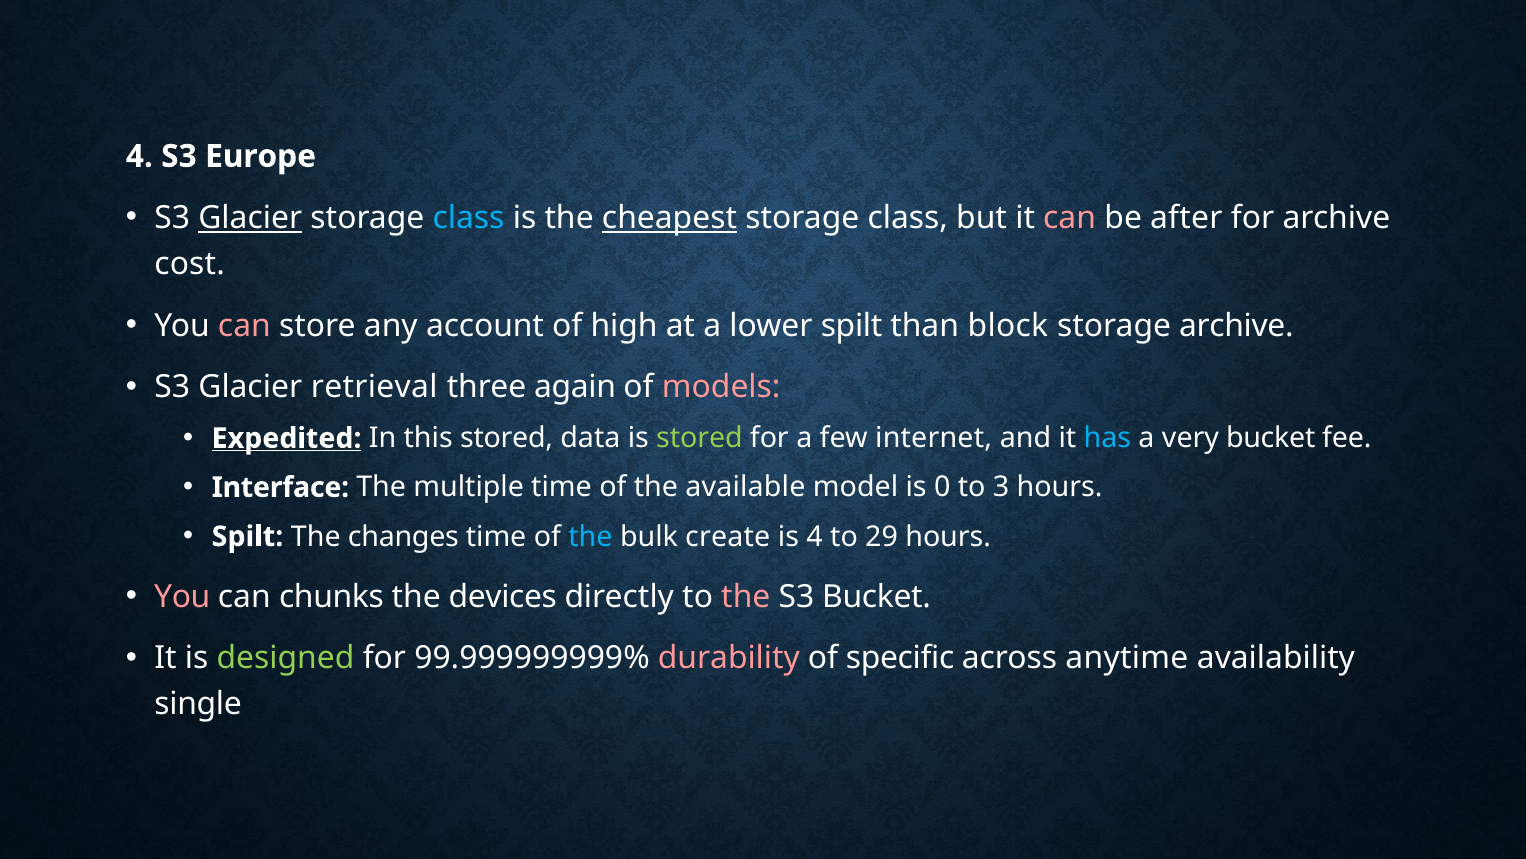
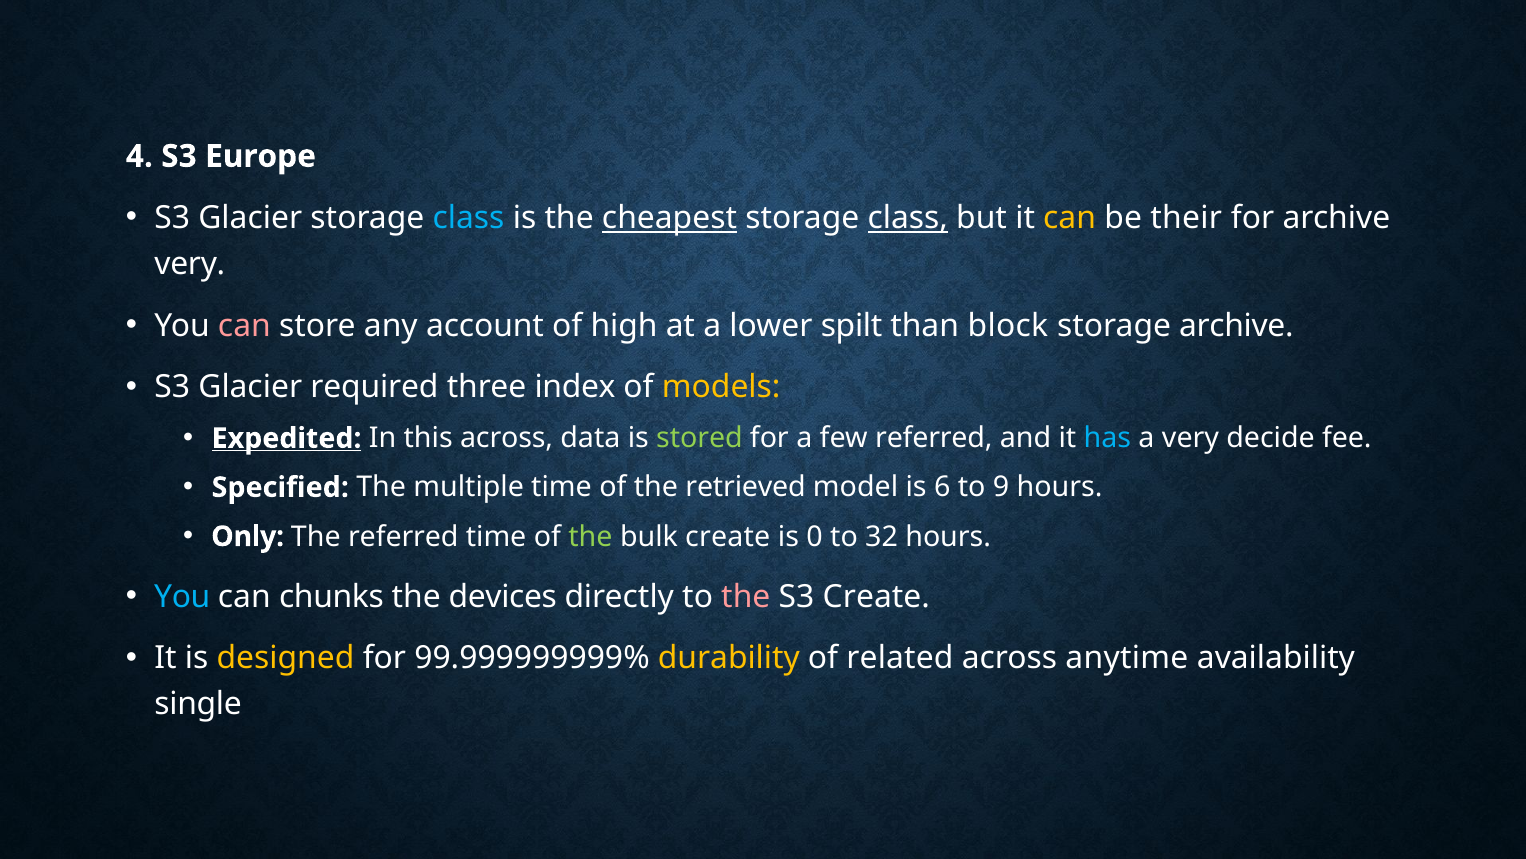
Glacier underline: present -> none (250, 218)
class underline: none -> present (908, 218)
can colour: pink -> yellow (1070, 218)
after: after -> their (1186, 218)
cost: cost -> very (190, 264)
retrieval: retrieval -> required (374, 387)
again: again -> index (575, 387)
models colour: pink -> yellow (721, 387)
this stored: stored -> across (507, 438)
few internet: internet -> referred (934, 438)
very bucket: bucket -> decide (1271, 438)
Interface: Interface -> Specified (280, 487)
available: available -> retrieved (746, 487)
0: 0 -> 6 (942, 487)
3: 3 -> 9 (1001, 487)
Spilt: Spilt -> Only (248, 536)
The changes: changes -> referred (403, 536)
the colour: light blue -> light green (590, 536)
is 4: 4 -> 0 (815, 536)
29: 29 -> 32 (882, 536)
You colour: pink -> light blue (182, 596)
S3 Bucket: Bucket -> Create (876, 596)
designed colour: light green -> yellow (285, 658)
durability colour: pink -> yellow (729, 658)
specific: specific -> related (900, 658)
